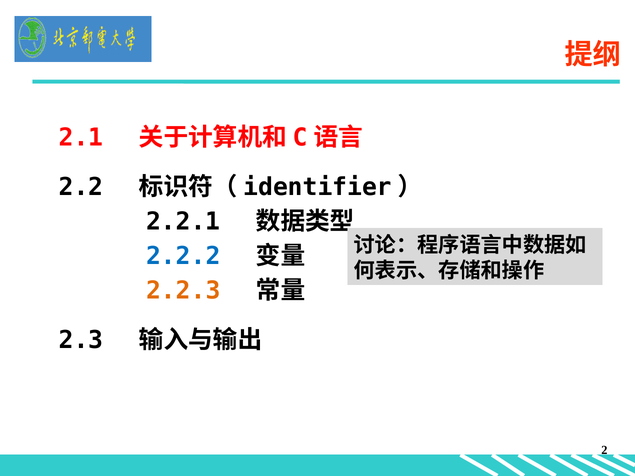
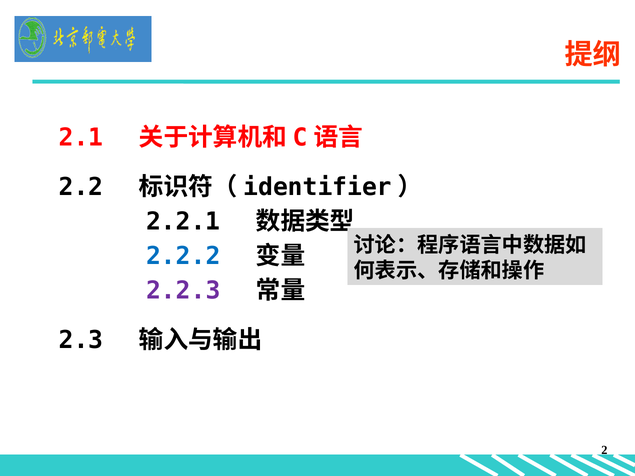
2.2.3 colour: orange -> purple (183, 291)
